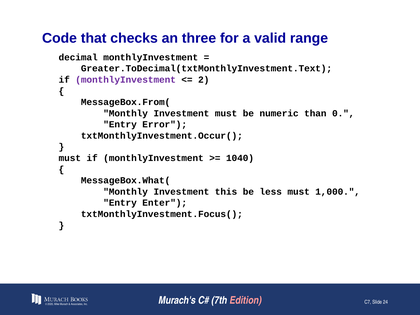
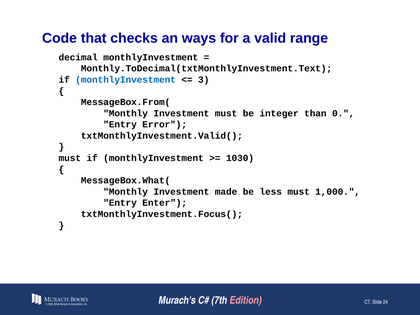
three: three -> ways (199, 38)
Greater.ToDecimal(txtMonthlyInvestment.Text: Greater.ToDecimal(txtMonthlyInvestment.Text -> Monthly.ToDecimal(txtMonthlyInvestment.Text (207, 69)
monthlyInvestment colour: purple -> blue (126, 80)
2: 2 -> 3 (204, 80)
numeric: numeric -> integer (279, 113)
txtMonthlyInvestment.Occur(: txtMonthlyInvestment.Occur( -> txtMonthlyInvestment.Valid( (162, 136)
1040: 1040 -> 1030 (240, 158)
this: this -> made (226, 192)
